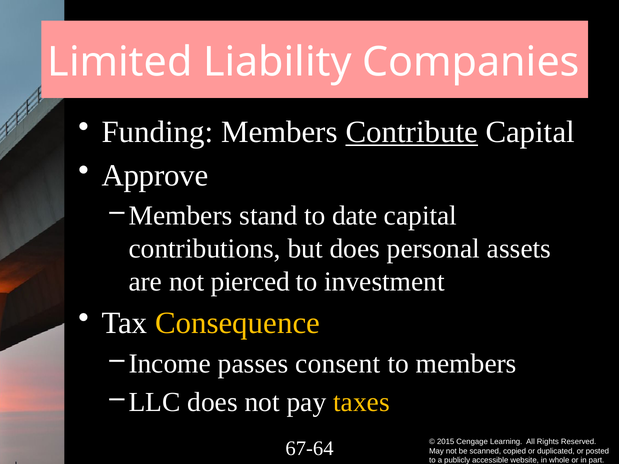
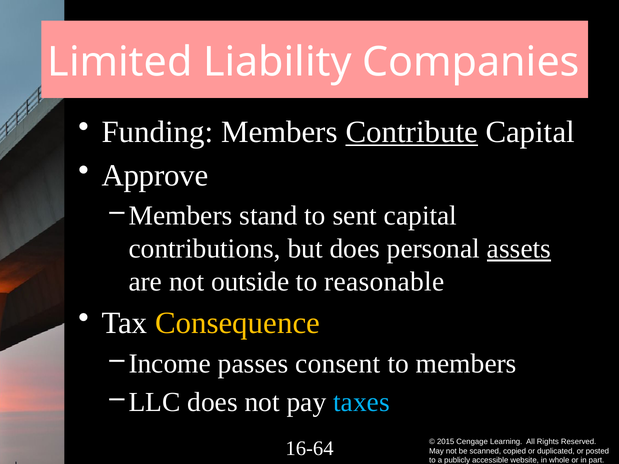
date: date -> sent (355, 216)
assets underline: none -> present (519, 249)
pierced: pierced -> outside (250, 282)
investment: investment -> reasonable (384, 282)
taxes colour: yellow -> light blue (362, 402)
67-64: 67-64 -> 16-64 (310, 449)
